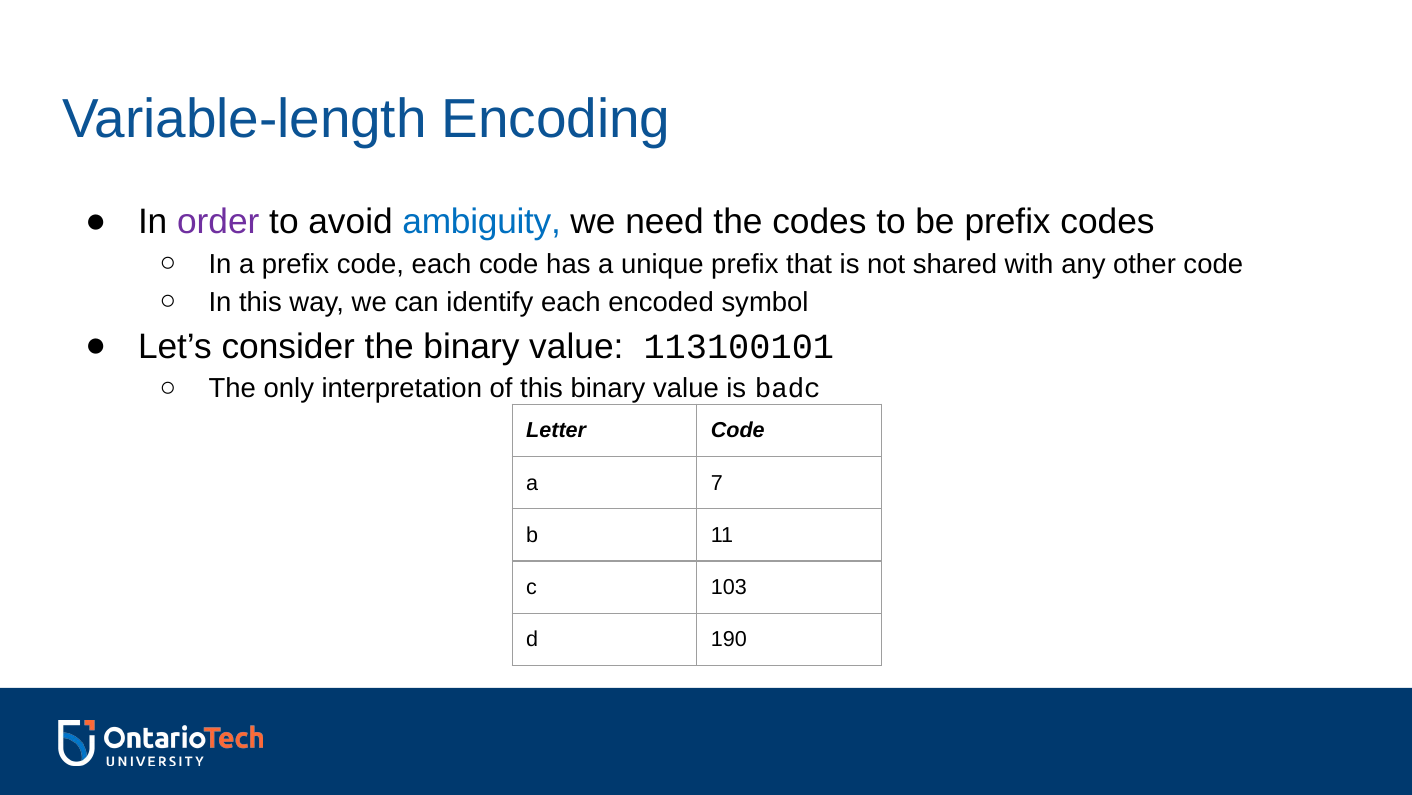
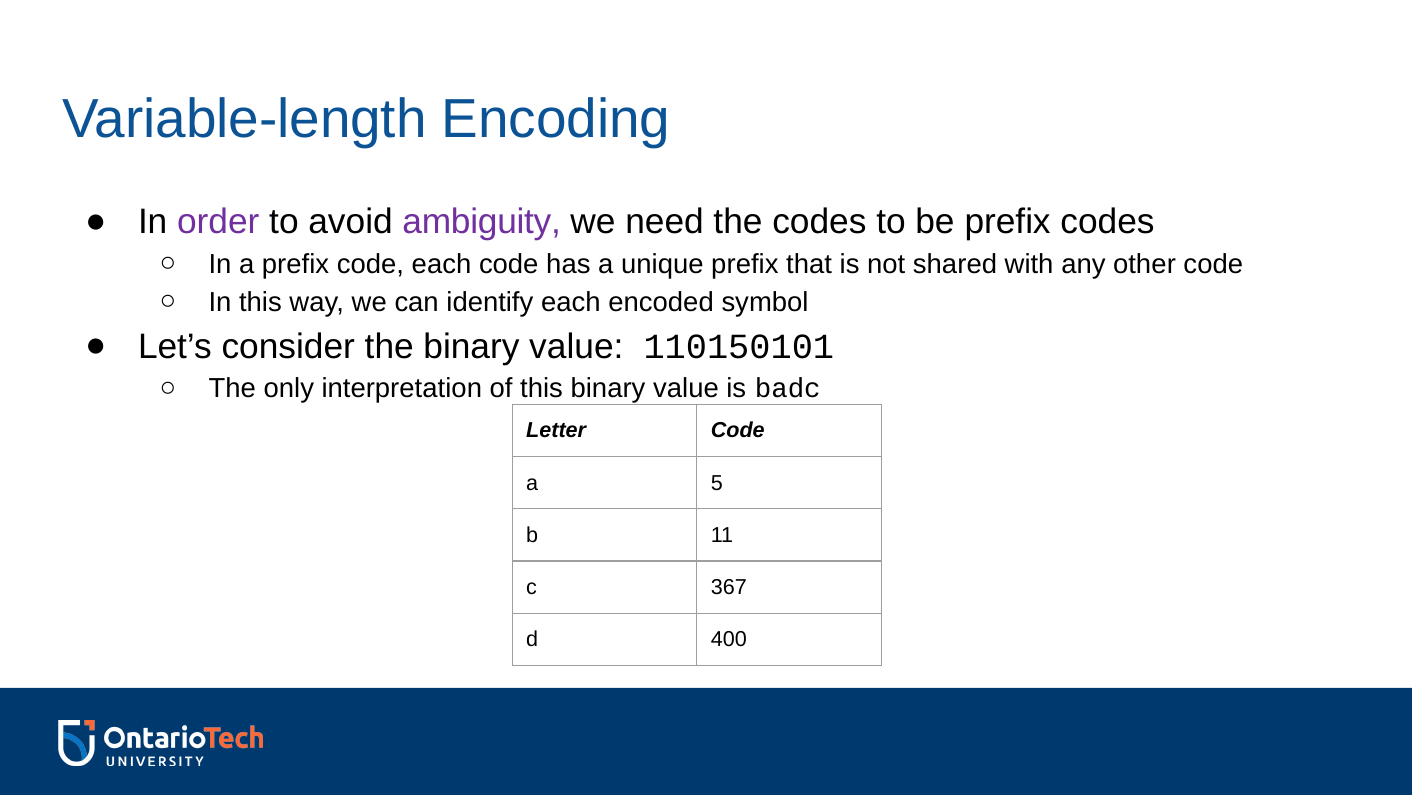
ambiguity colour: blue -> purple (482, 222)
113100101: 113100101 -> 110150101 (739, 346)
7: 7 -> 5 (717, 482)
103: 103 -> 367 (729, 587)
190: 190 -> 400 (729, 639)
